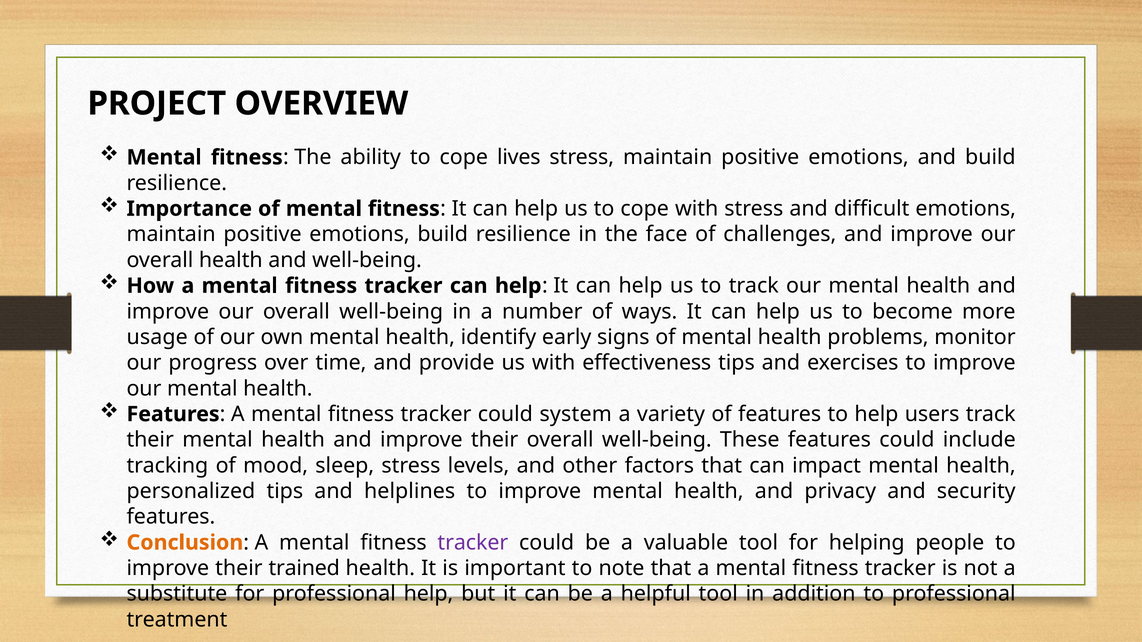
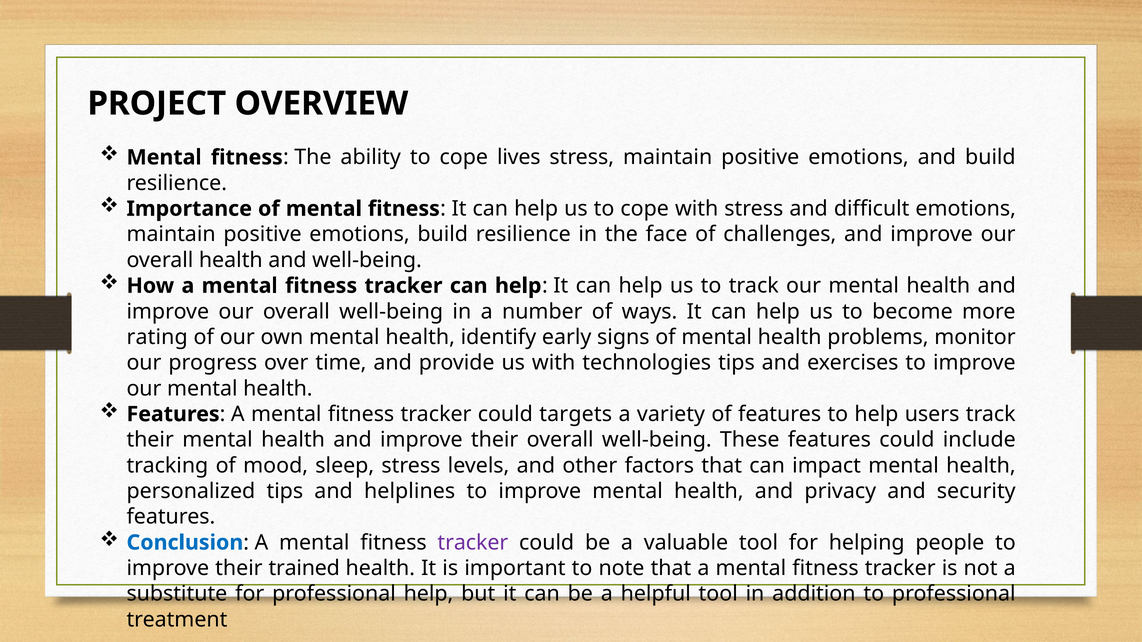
usage: usage -> rating (157, 337)
effectiveness: effectiveness -> technologies (647, 363)
system: system -> targets (576, 414)
Conclusion colour: orange -> blue (185, 543)
